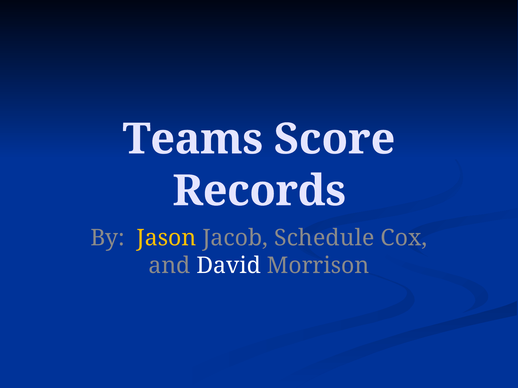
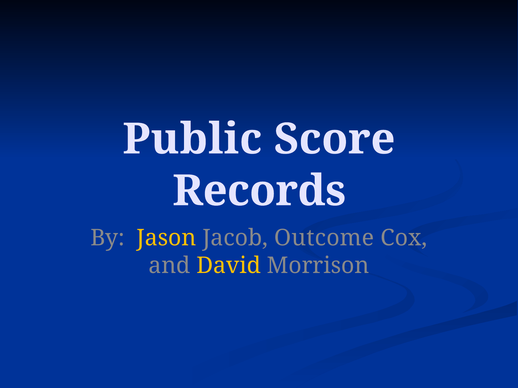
Teams: Teams -> Public (192, 139)
Schedule: Schedule -> Outcome (324, 238)
David colour: white -> yellow (229, 266)
